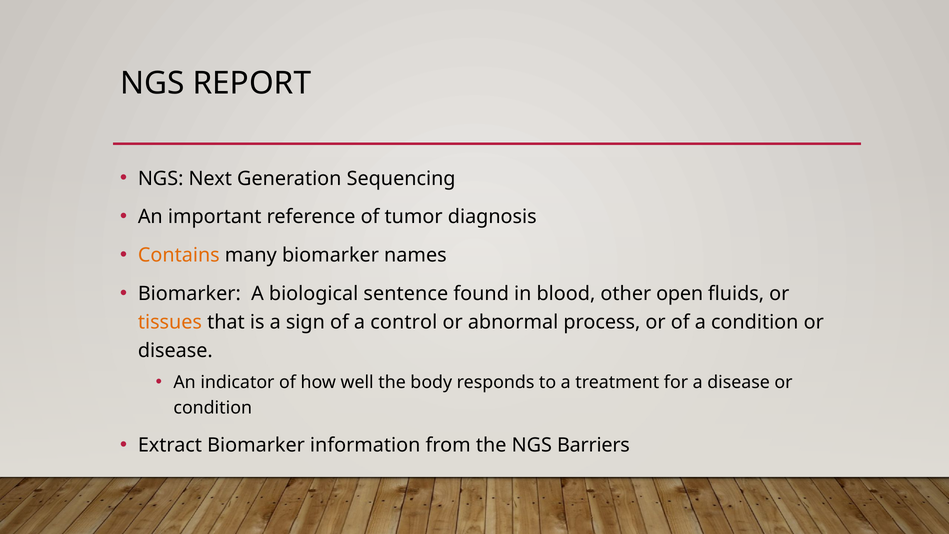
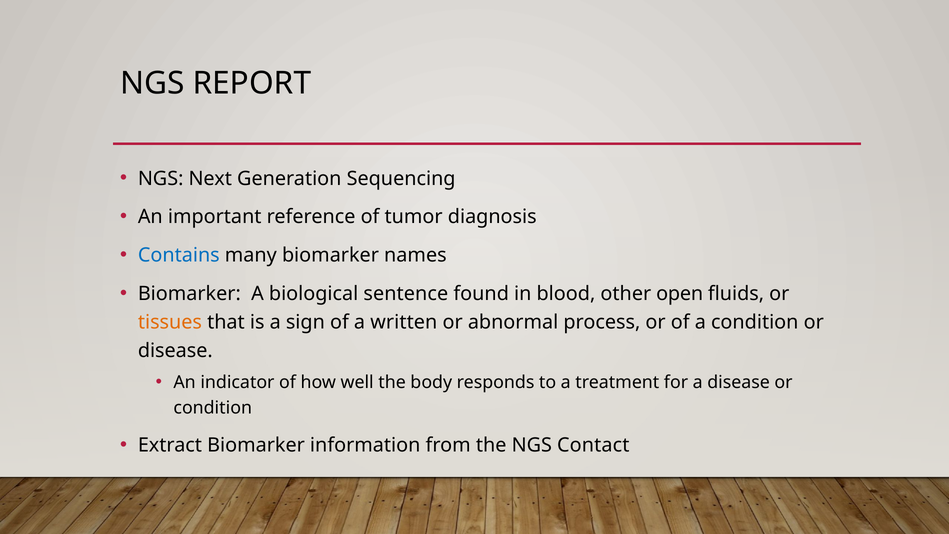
Contains colour: orange -> blue (179, 255)
control: control -> written (404, 322)
Barriers: Barriers -> Contact (593, 445)
